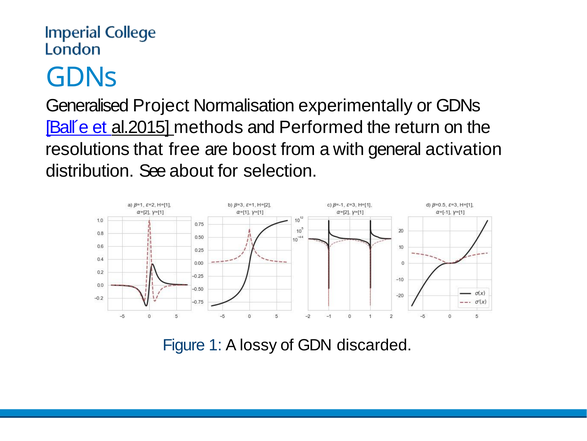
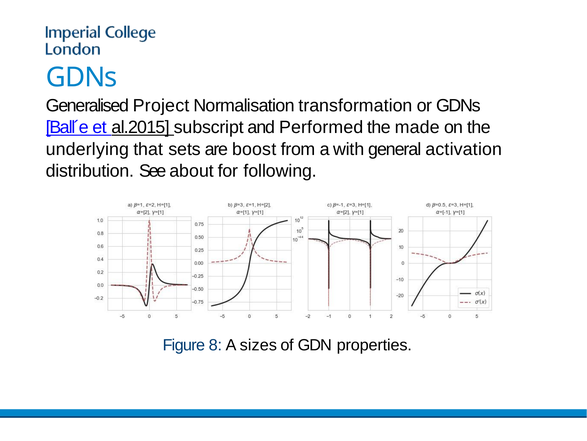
experimentally: experimentally -> transformation (355, 105)
methods: methods -> subscript (209, 127)
return: return -> made (417, 127)
resolutions: resolutions -> underlying (87, 149)
free: free -> sets (185, 149)
selection: selection -> following (280, 171)
1: 1 -> 8 (215, 345)
lossy: lossy -> sizes (258, 345)
discarded: discarded -> properties (374, 345)
